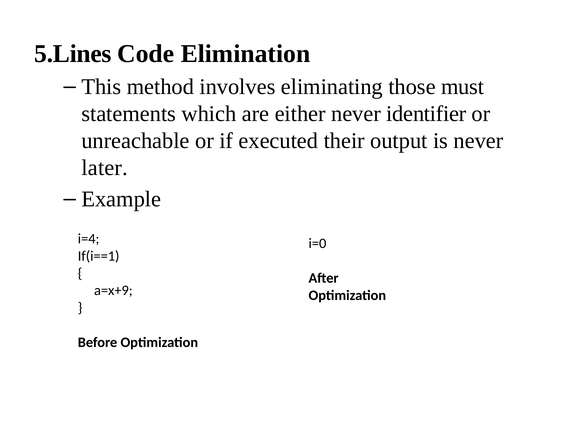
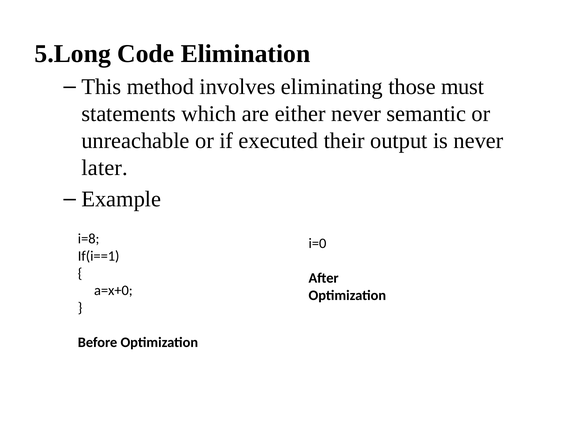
5.Lines: 5.Lines -> 5.Long (73, 54)
identifier: identifier -> semantic (426, 114)
i=4: i=4 -> i=8 (89, 238)
a=x+9: a=x+9 -> a=x+0 (113, 290)
